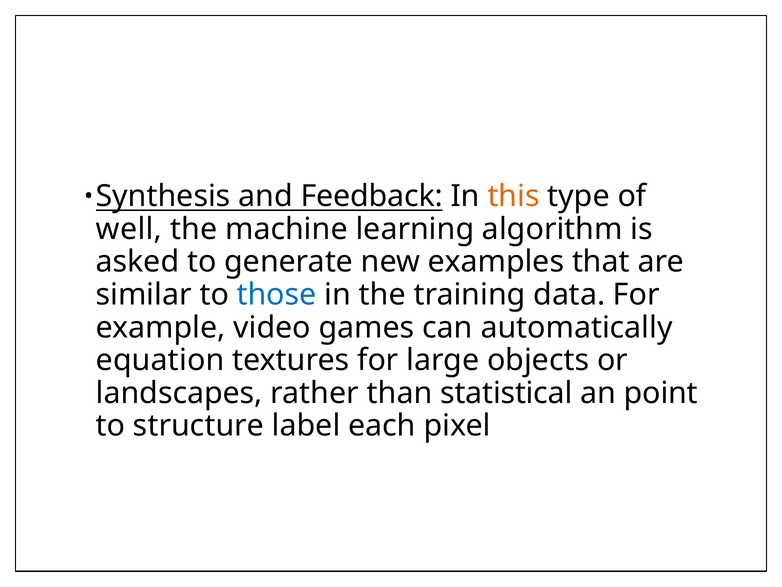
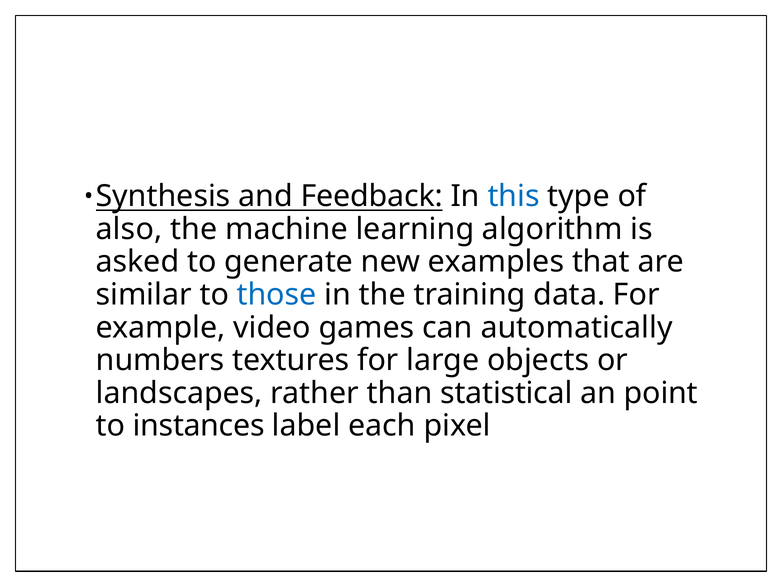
this colour: orange -> blue (514, 196)
well: well -> also (129, 229)
equation: equation -> numbers (160, 360)
structure: structure -> instances (199, 426)
